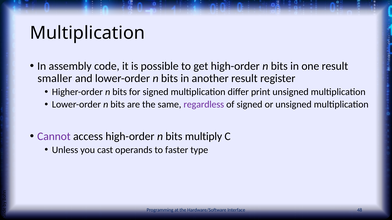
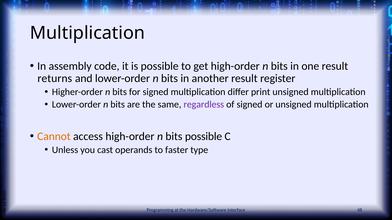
smaller: smaller -> returns (55, 79)
Cannot colour: purple -> orange (54, 137)
bits multiply: multiply -> possible (204, 137)
